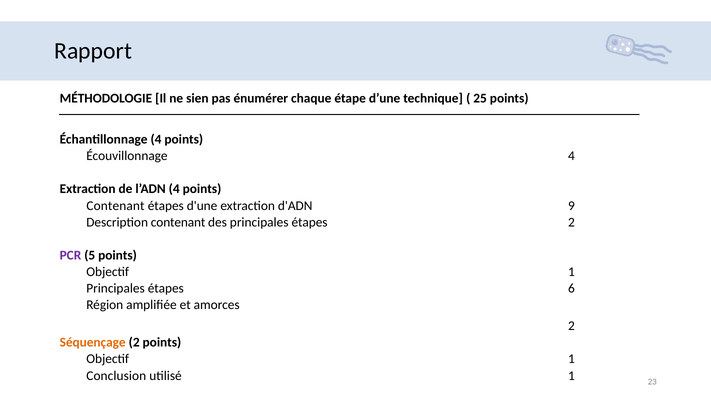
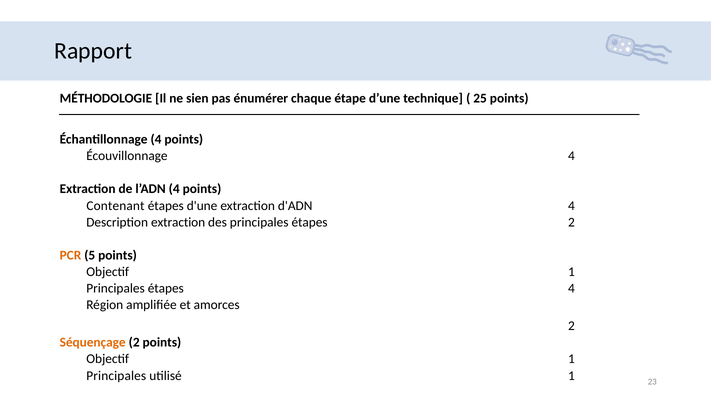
d'ADN 9: 9 -> 4 (571, 206)
Description contenant: contenant -> extraction (178, 222)
PCR colour: purple -> orange (70, 255)
étapes 6: 6 -> 4 (571, 288)
Conclusion: Conclusion -> Principales (116, 376)
